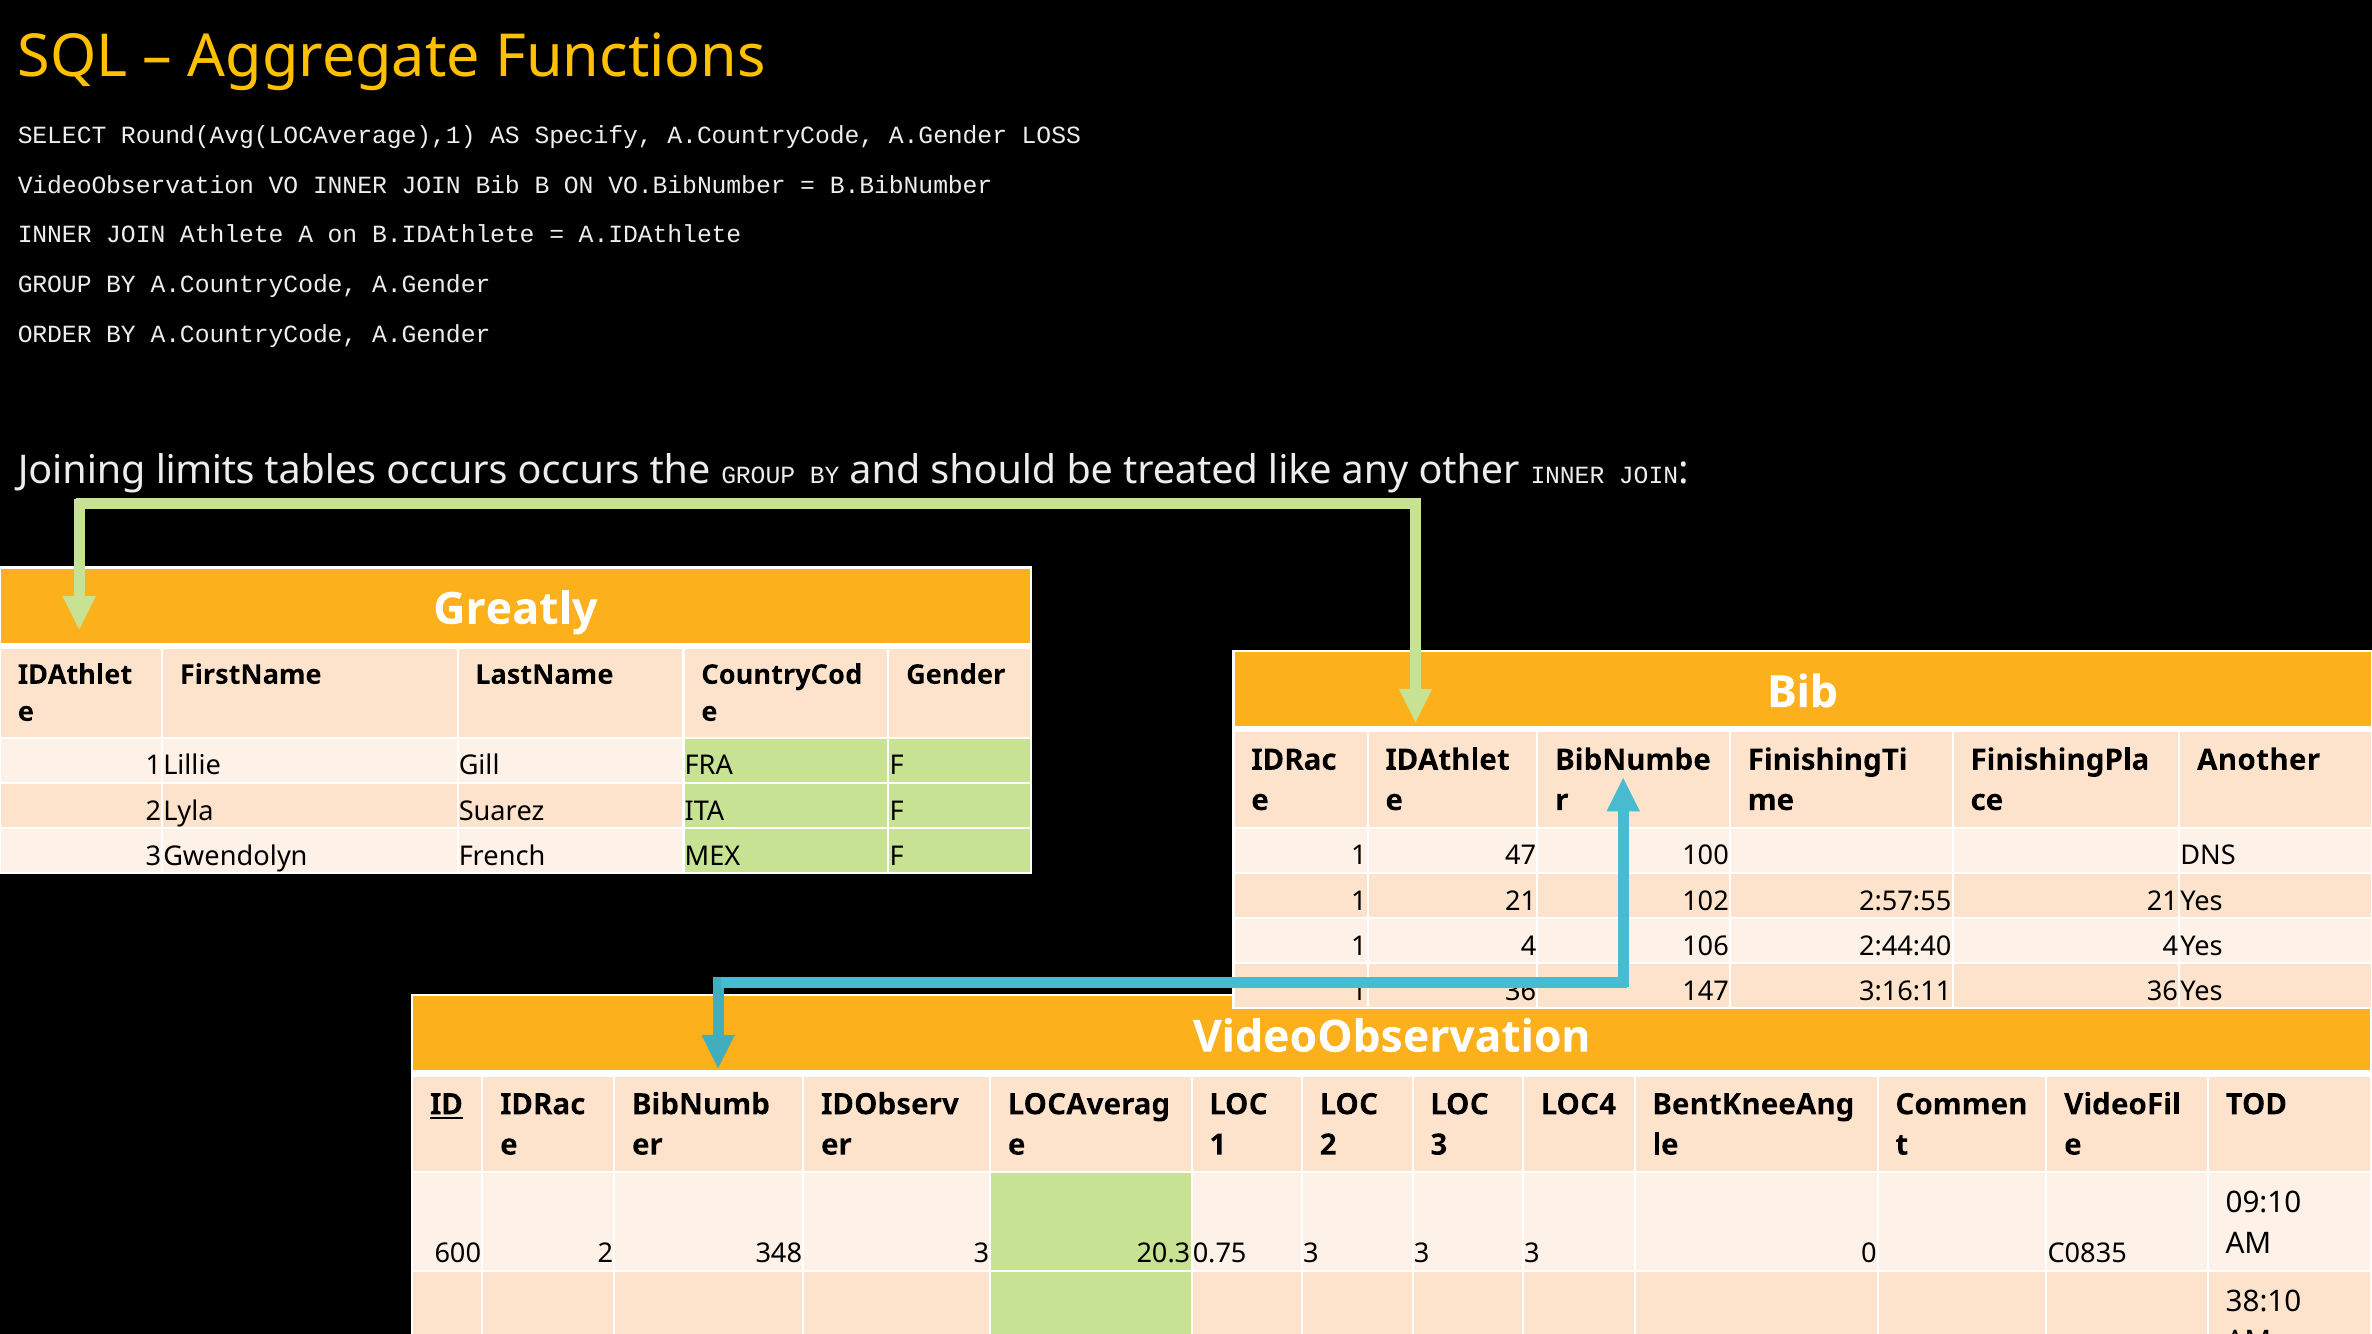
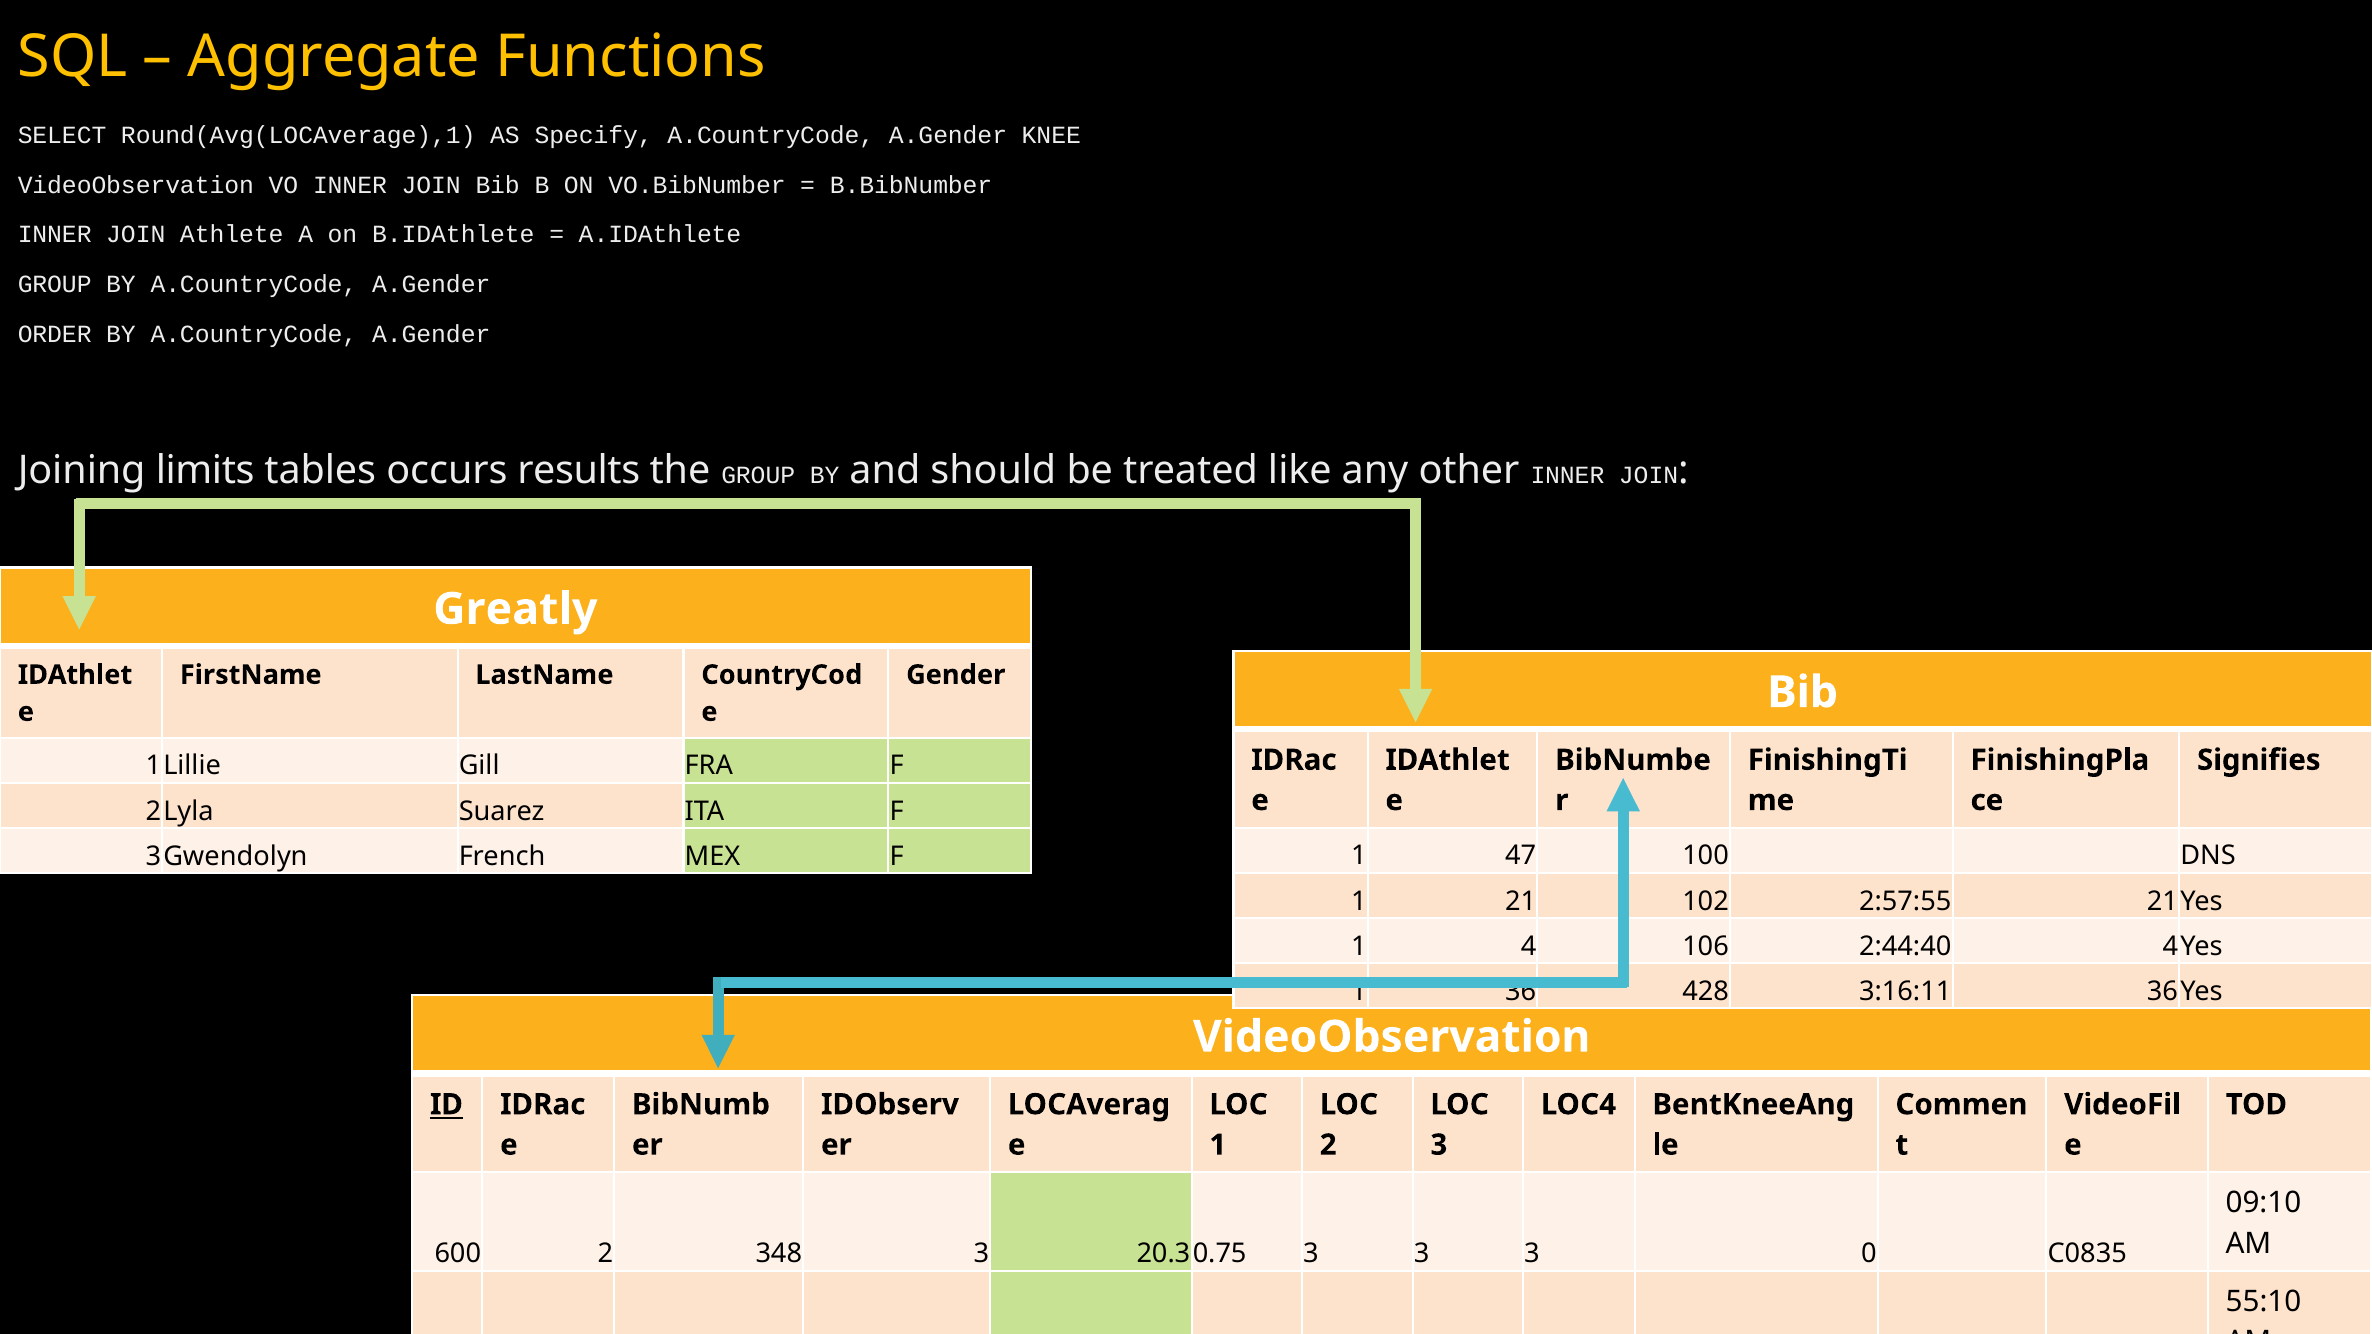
LOSS: LOSS -> KNEE (1051, 135)
occurs occurs: occurs -> results (579, 471)
Another: Another -> Signifies (2259, 760)
147: 147 -> 428 (1706, 992)
38:10: 38:10 -> 55:10 (2263, 1302)
